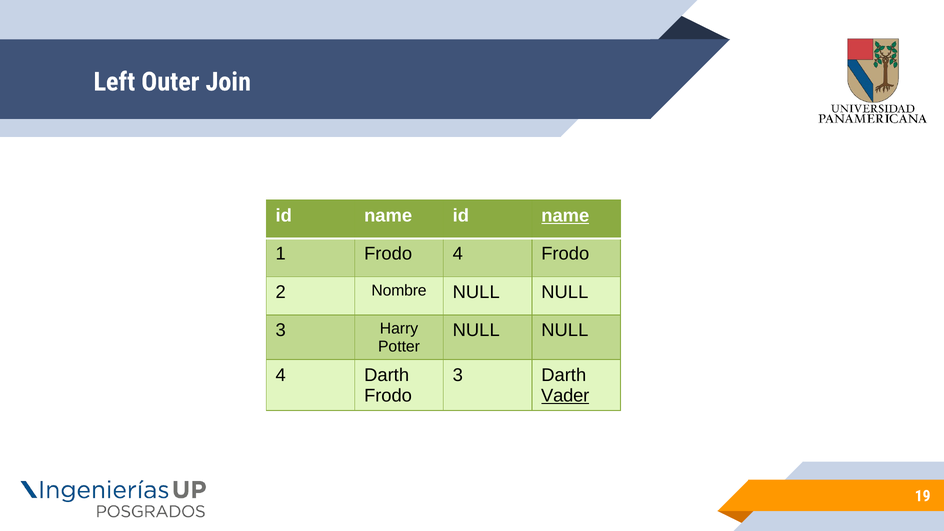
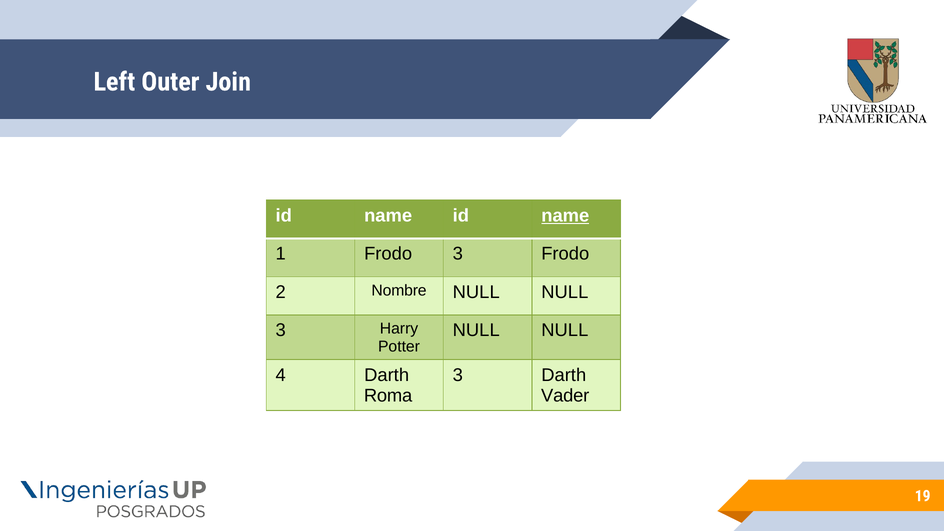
Frodo 4: 4 -> 3 (458, 254)
Frodo: Frodo -> Roma (388, 396)
Vader underline: present -> none (565, 396)
